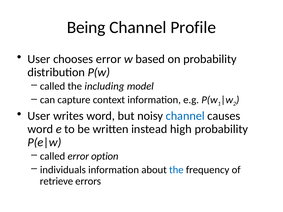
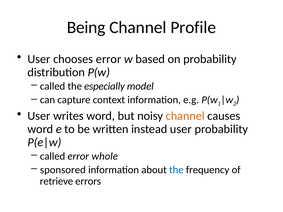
including: including -> especially (104, 86)
channel colour: blue -> orange (185, 116)
instead high: high -> user (181, 129)
option: option -> whole (105, 156)
individuals: individuals -> sponsored (63, 170)
